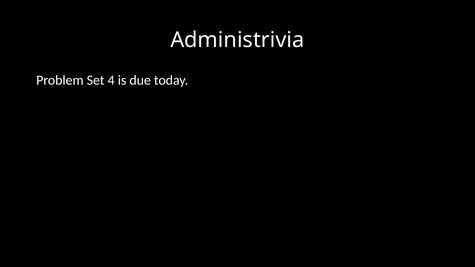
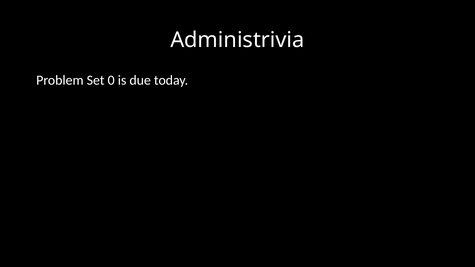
4: 4 -> 0 (111, 80)
